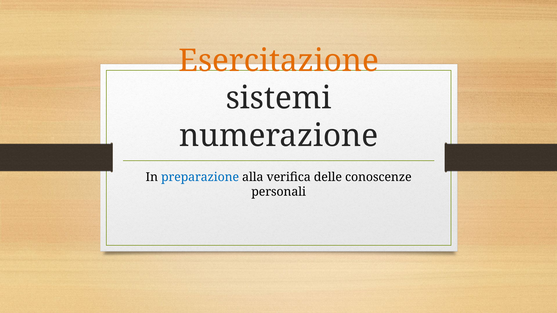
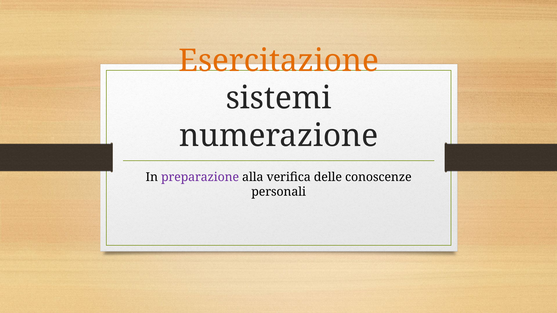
preparazione colour: blue -> purple (200, 177)
